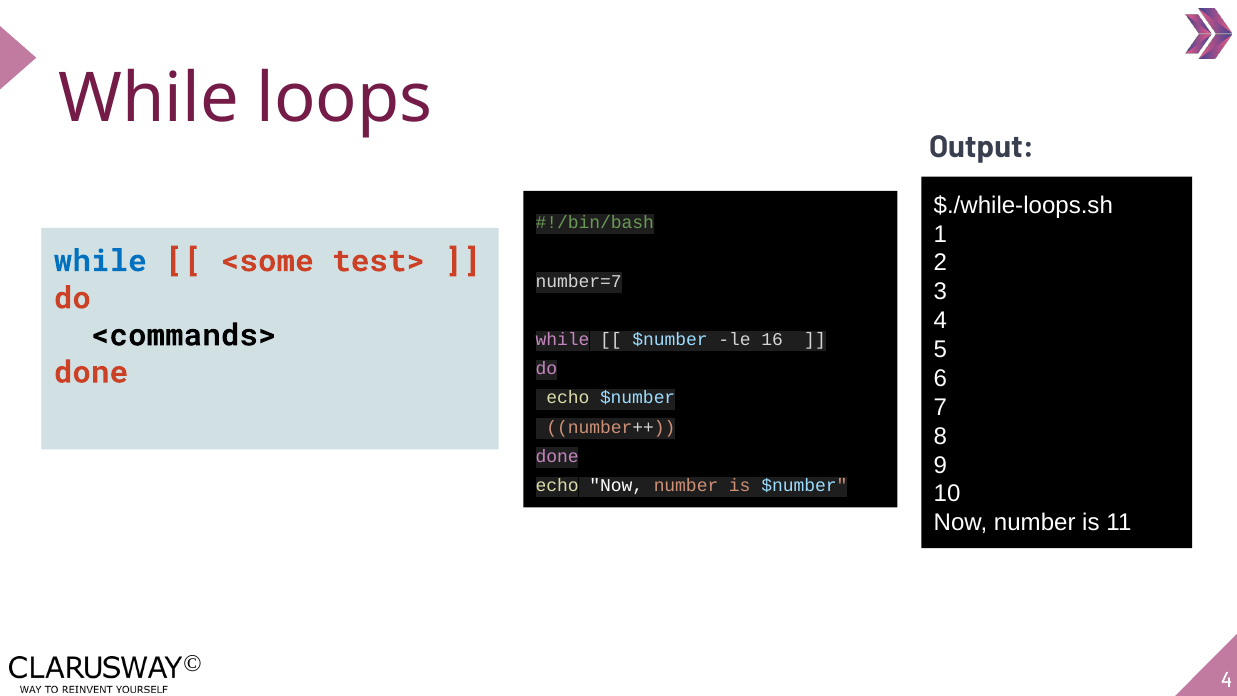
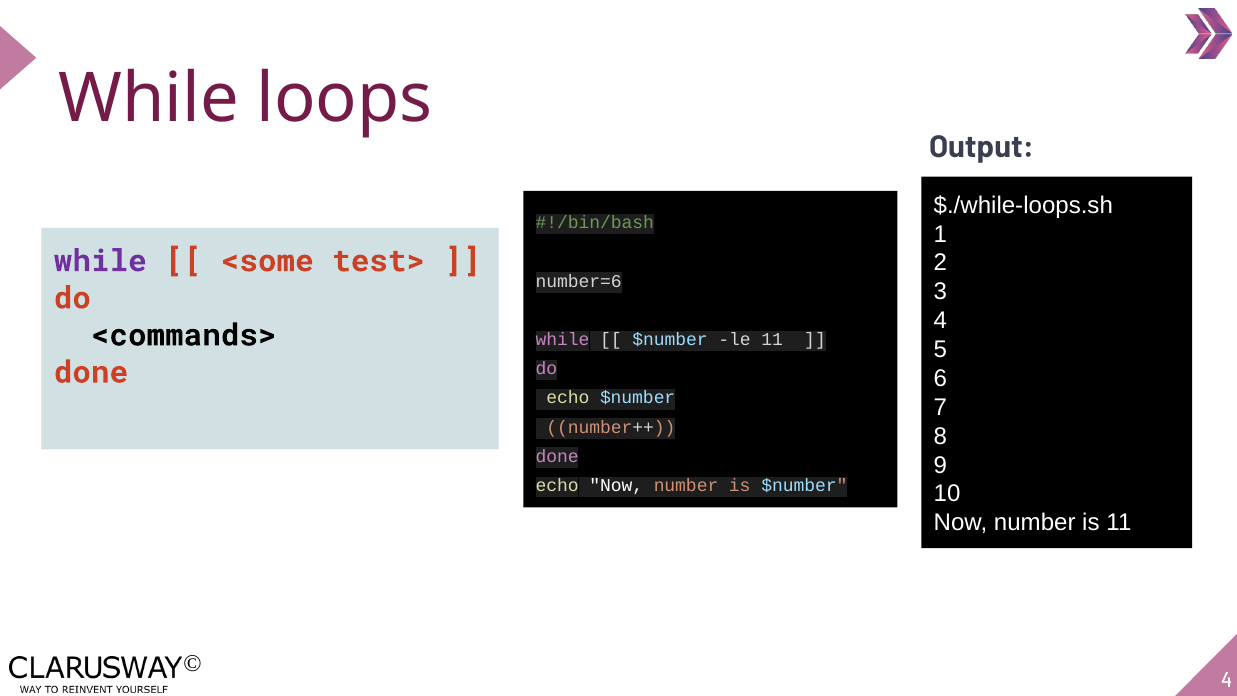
while colour: blue -> purple (100, 261)
number=7: number=7 -> number=6 (579, 281)
le 16: 16 -> 11 (772, 340)
